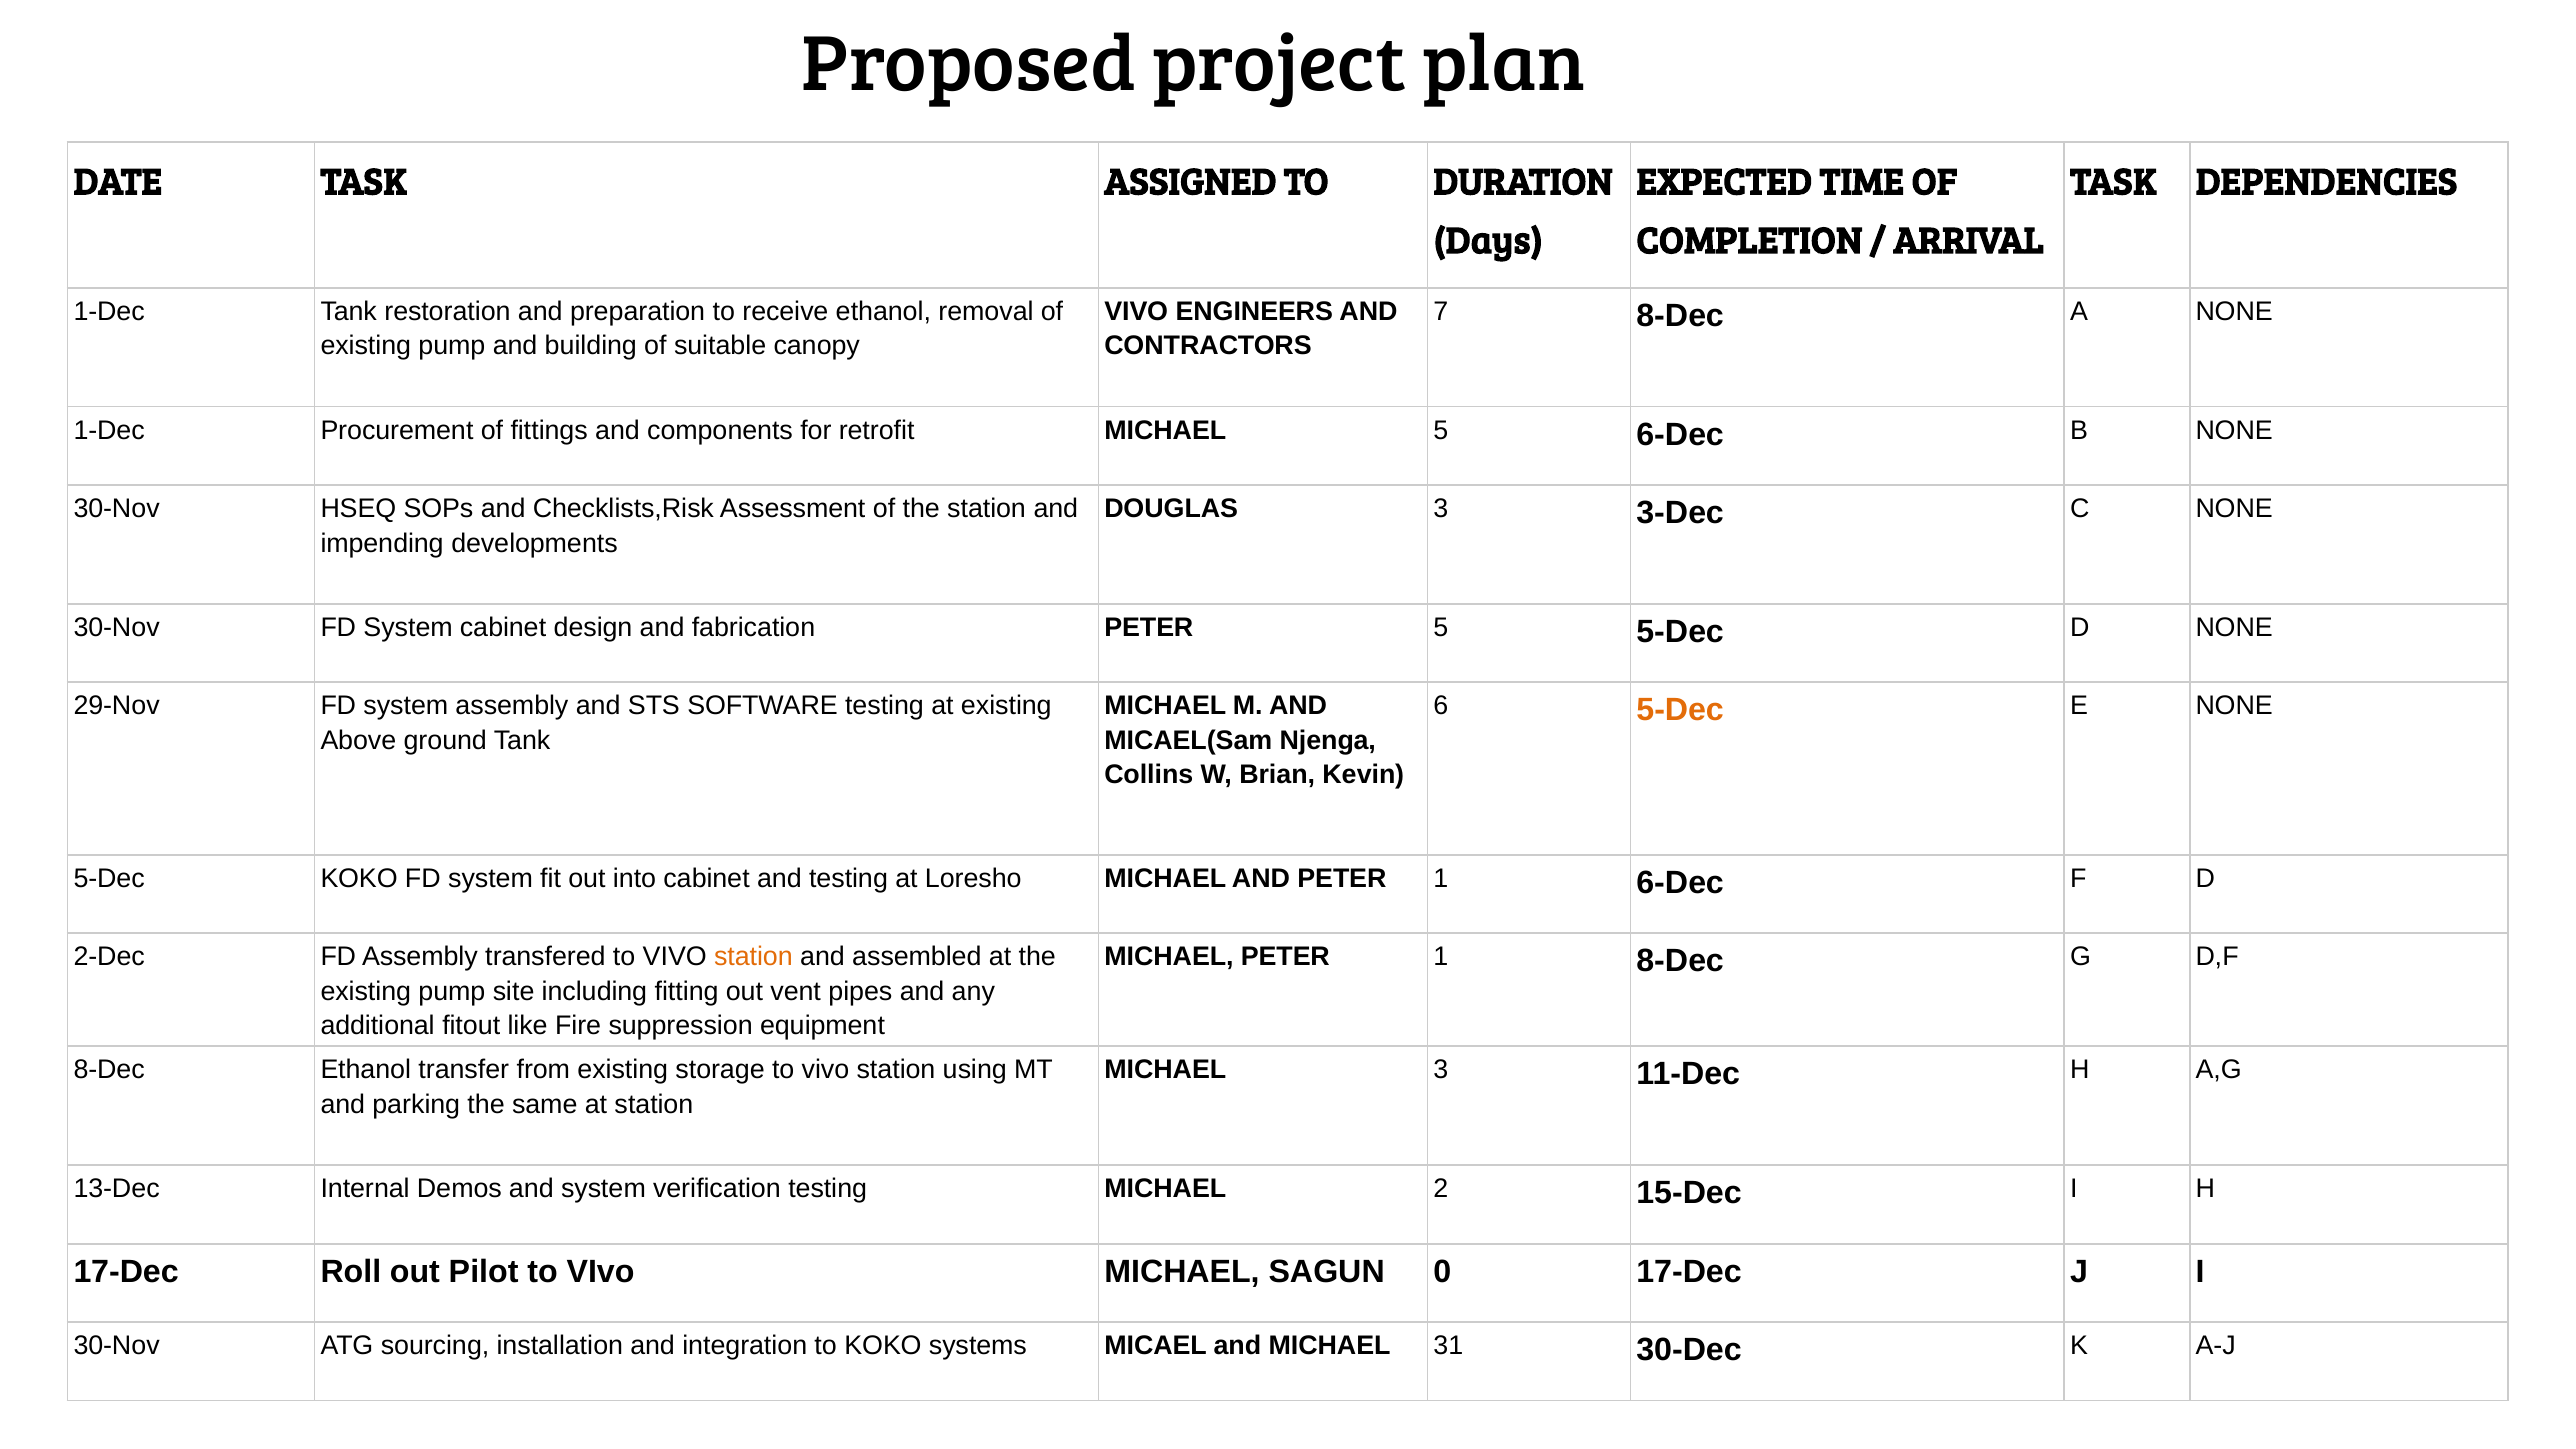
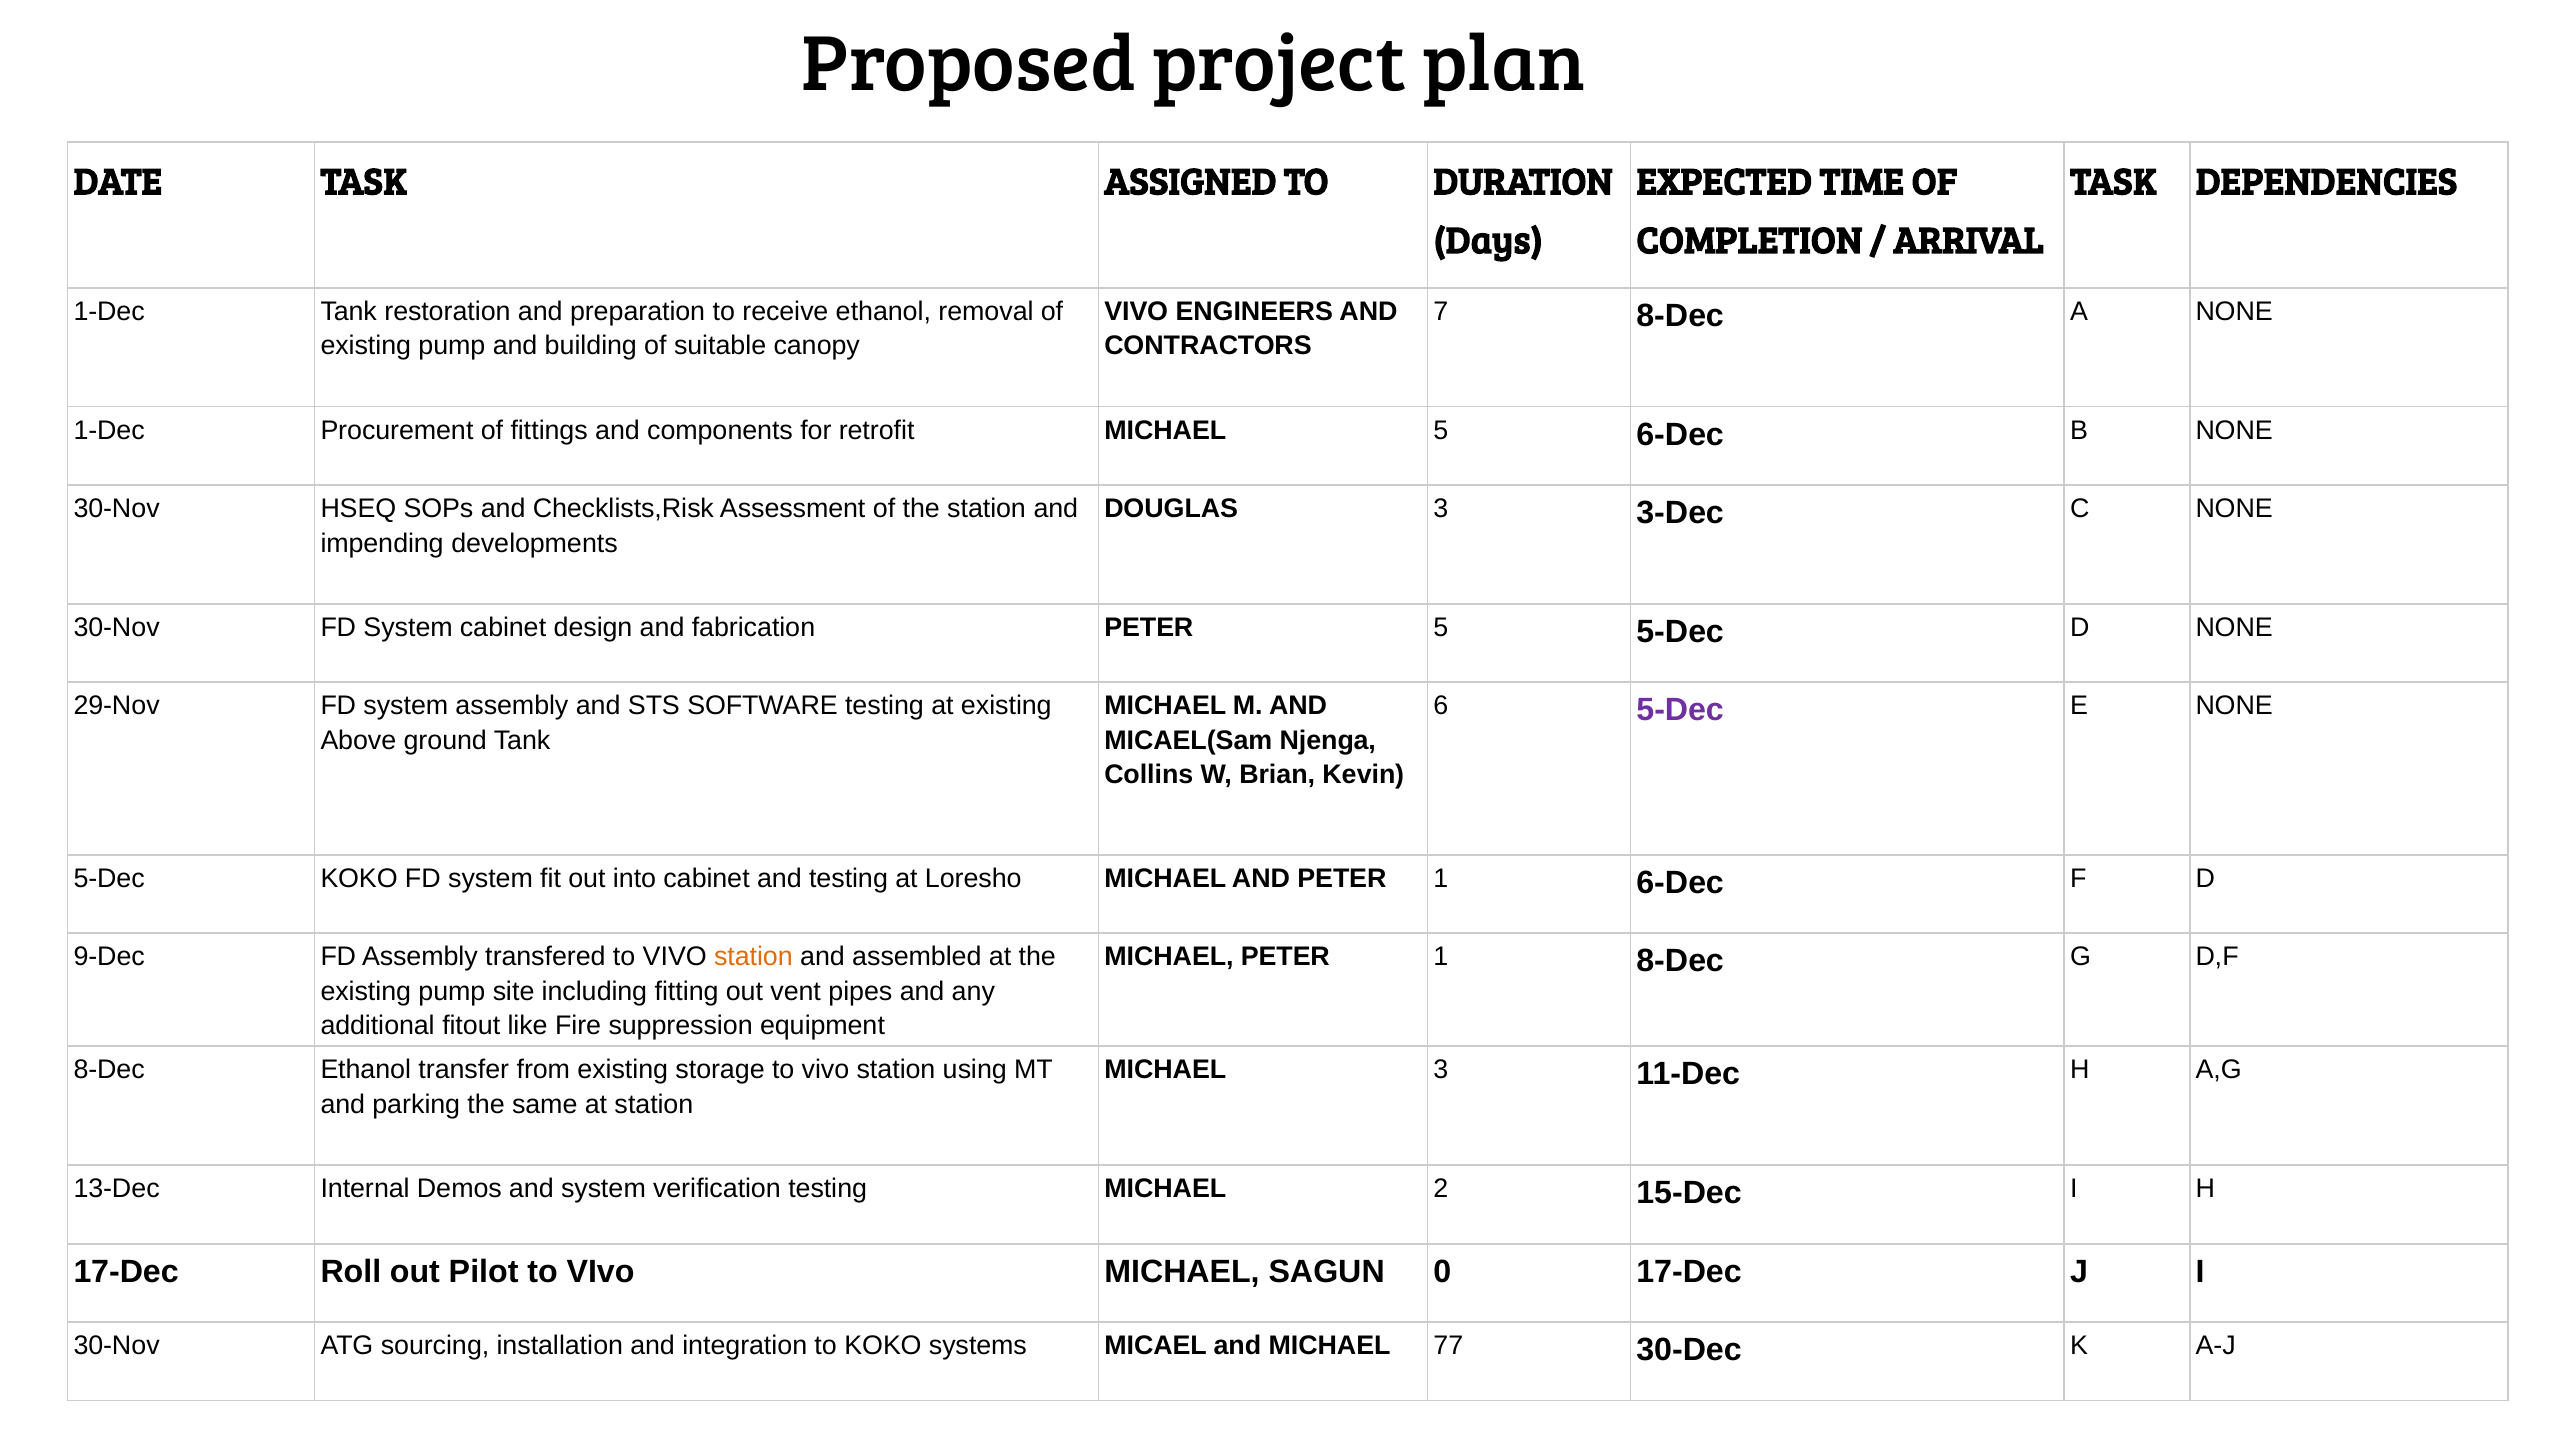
5-Dec colour: orange -> purple (1680, 710)
2-Dec: 2-Dec -> 9-Dec (109, 957)
31: 31 -> 77 (1448, 1346)
